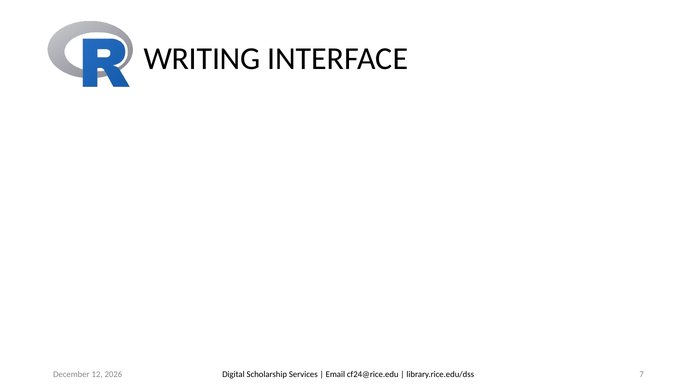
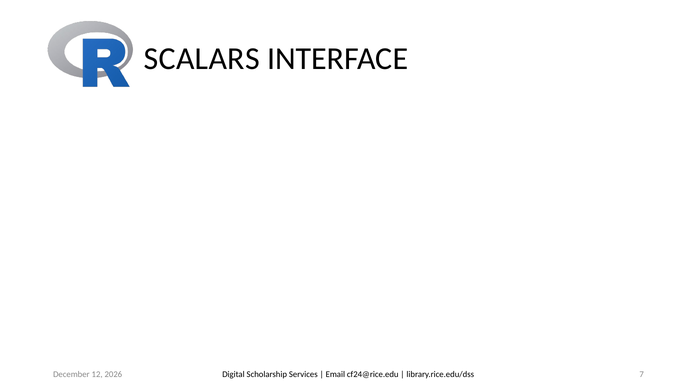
WRITING: WRITING -> SCALARS (202, 59)
